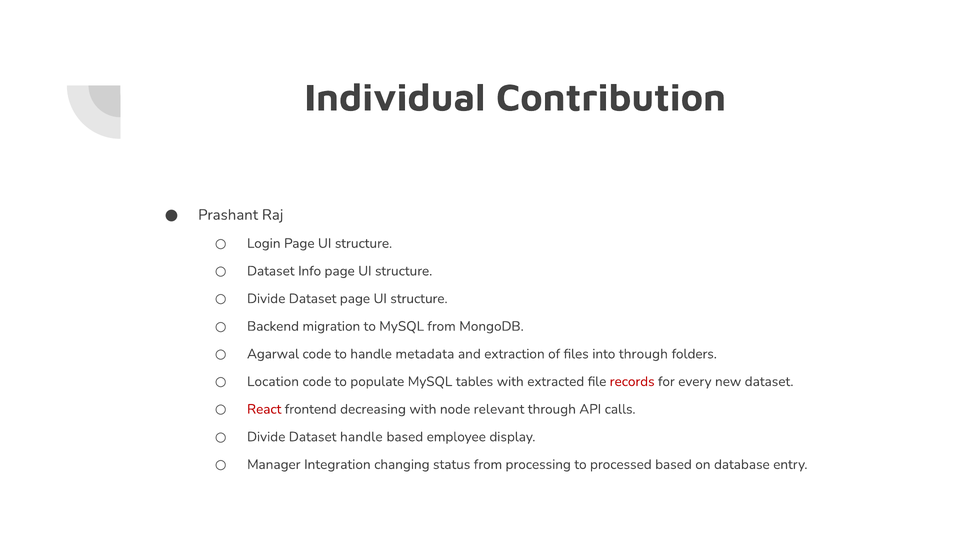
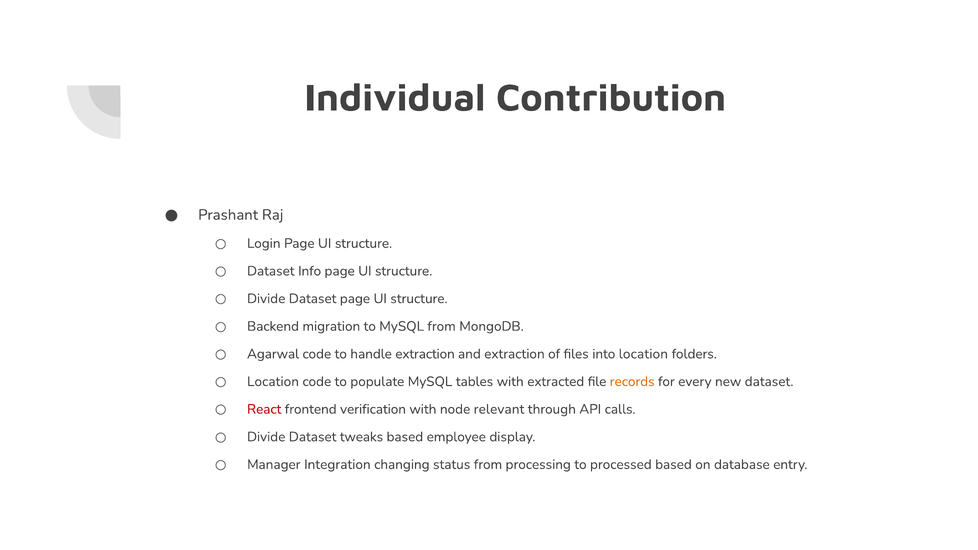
handle metadata: metadata -> extraction (425, 354)
into through: through -> location (643, 354)
records colour: red -> orange (632, 382)
decreasing: decreasing -> verification (373, 409)
Dataset handle: handle -> tweaks (361, 437)
